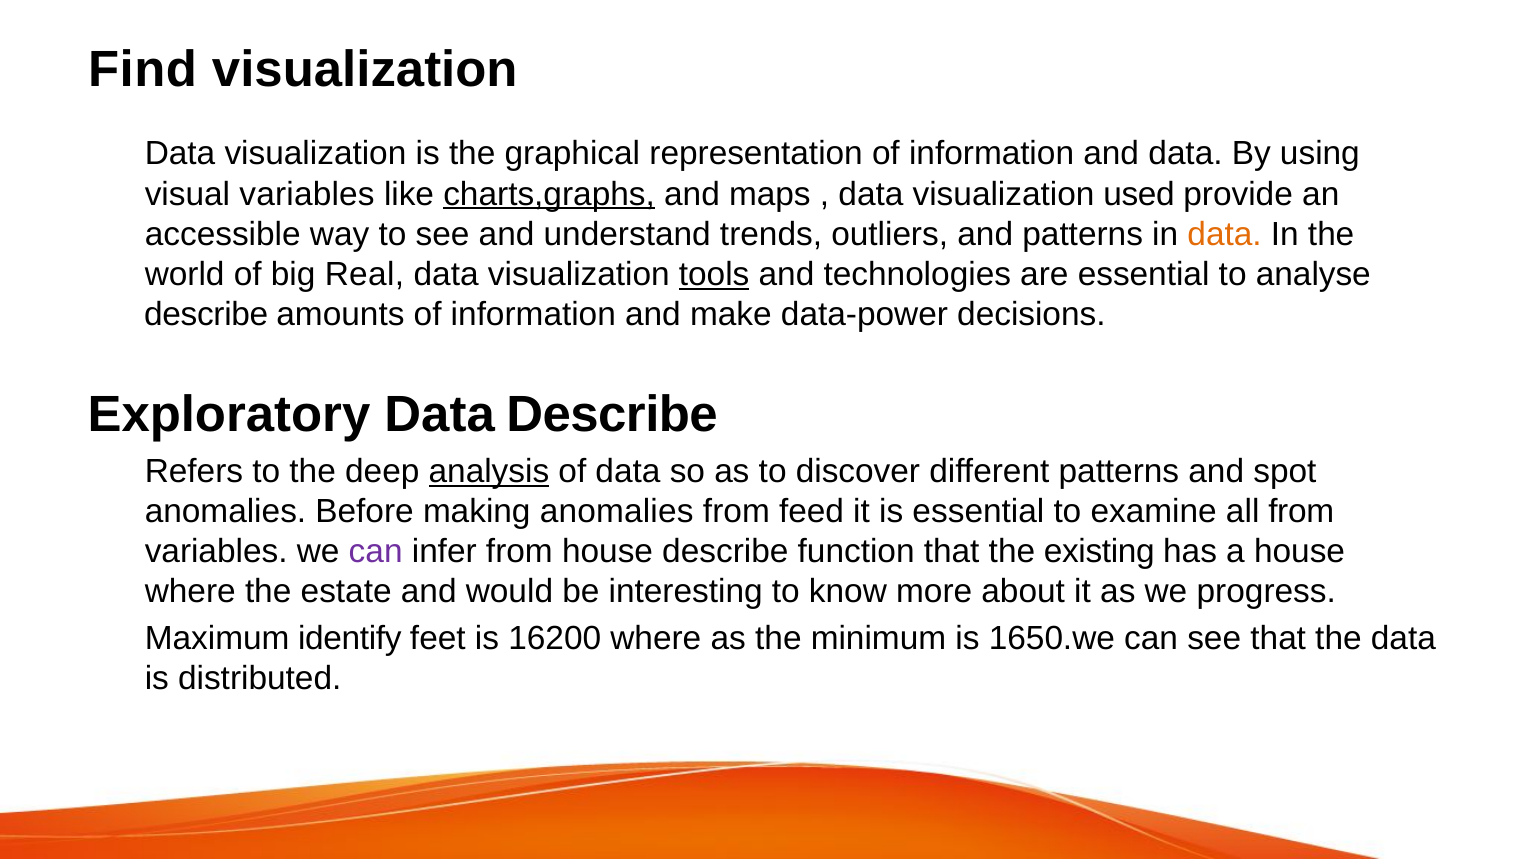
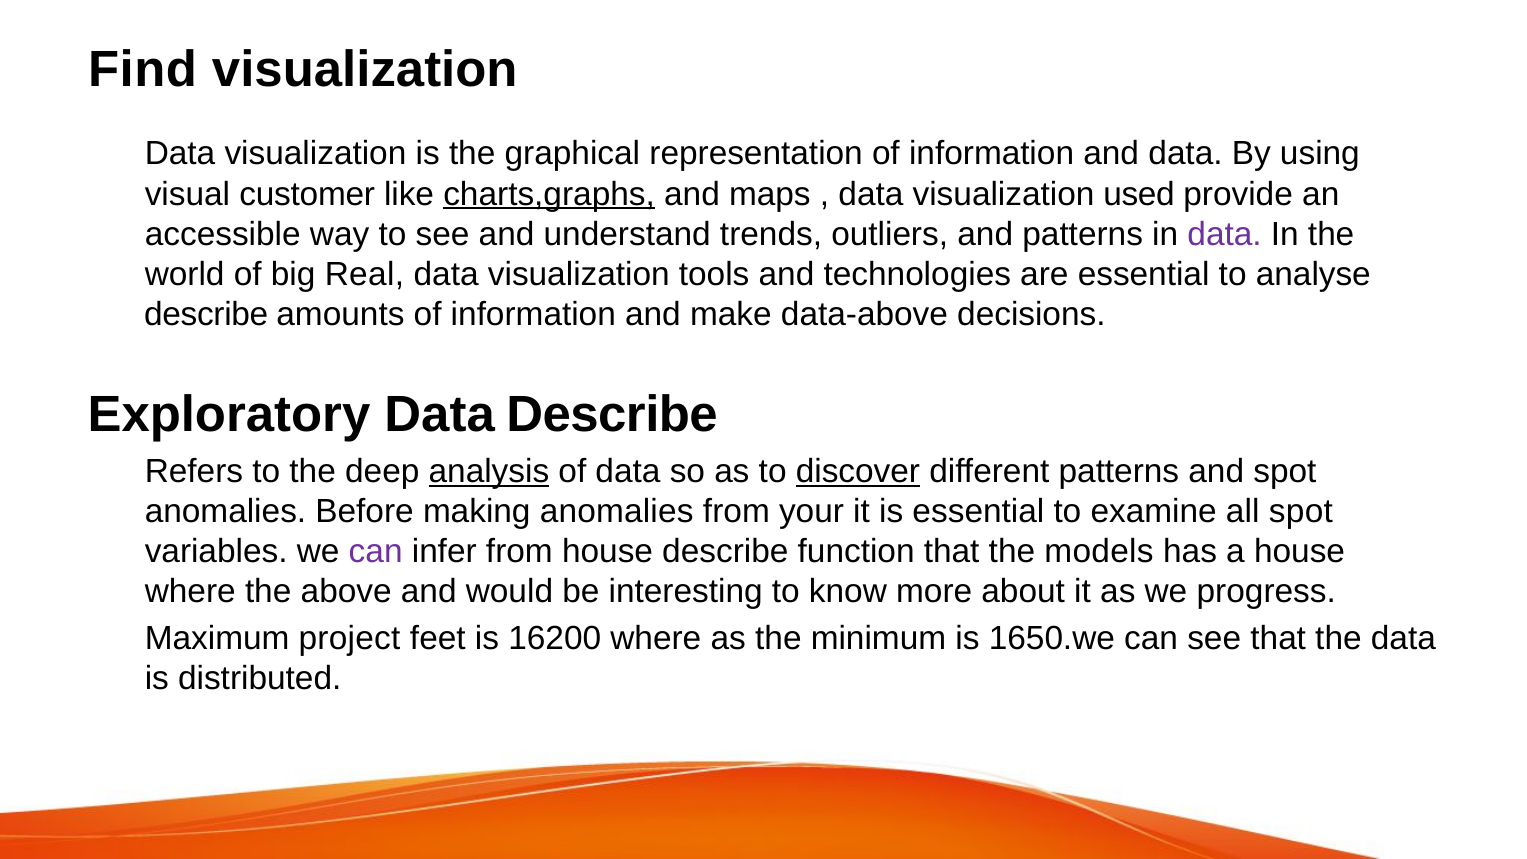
visual variables: variables -> customer (307, 194)
data colour: orange -> purple (1225, 234)
tools underline: present -> none (714, 274)
data-power: data-power -> data-above (864, 314)
discover underline: none -> present (858, 471)
feed: feed -> your (812, 511)
all from: from -> spot (1301, 511)
existing: existing -> models (1099, 551)
estate: estate -> above (346, 591)
identify: identify -> project (350, 638)
